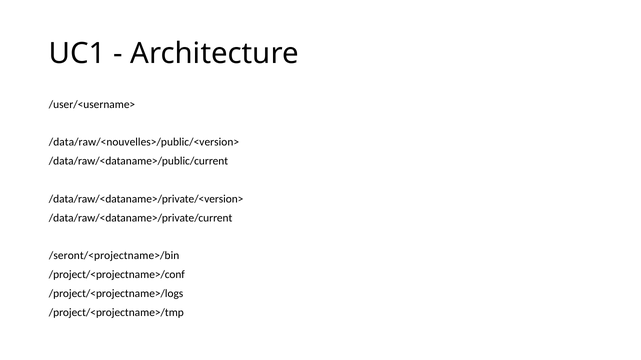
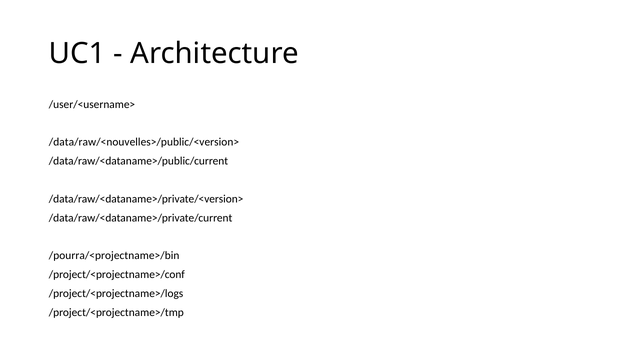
/seront/<projectname>/bin: /seront/<projectname>/bin -> /pourra/<projectname>/bin (114, 256)
